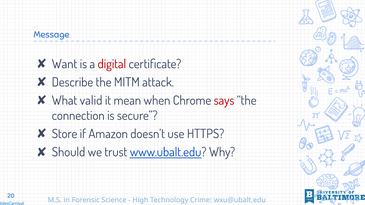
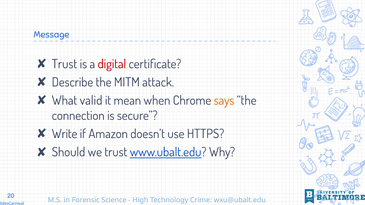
Want: Want -> Trust (64, 64)
says colour: red -> orange (224, 101)
Store: Store -> Write (65, 134)
